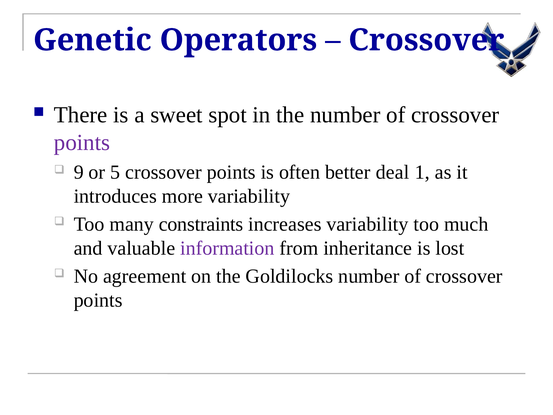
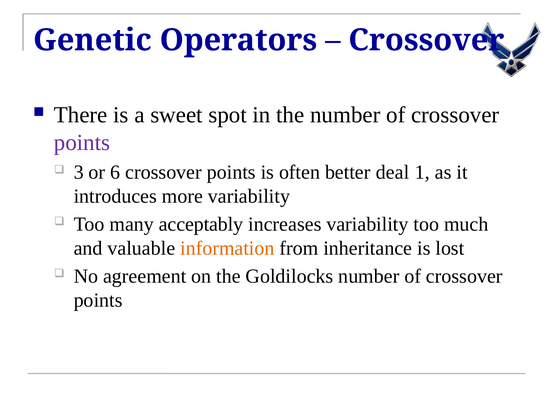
9: 9 -> 3 (79, 172)
5: 5 -> 6 (115, 172)
constraints: constraints -> acceptably (201, 224)
information colour: purple -> orange (227, 248)
